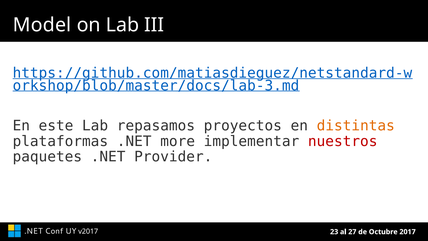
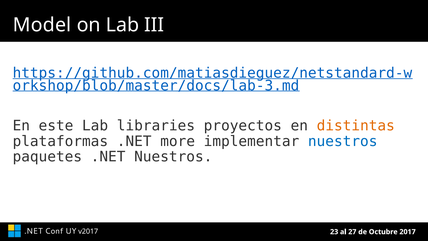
repasamos: repasamos -> libraries (156, 126)
nuestros colour: red -> blue (343, 141)
.NET Provider: Provider -> Nuestros (173, 157)
